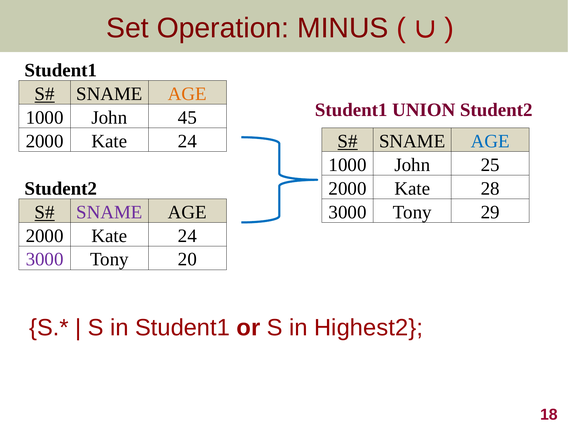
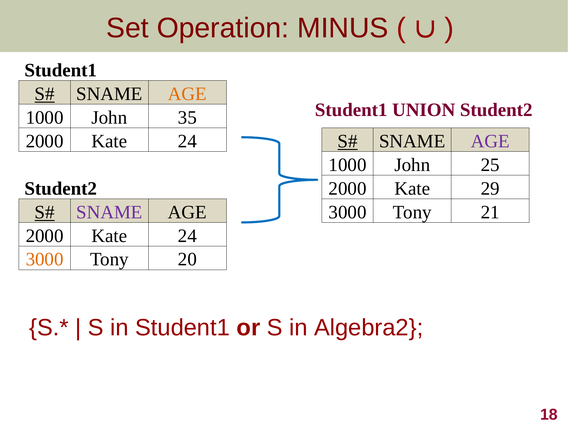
45: 45 -> 35 (187, 117)
AGE colour: blue -> purple (490, 141)
28: 28 -> 29 (490, 188)
29: 29 -> 21 (490, 212)
3000 colour: purple -> orange (45, 259)
Highest2: Highest2 -> Algebra2 (369, 328)
